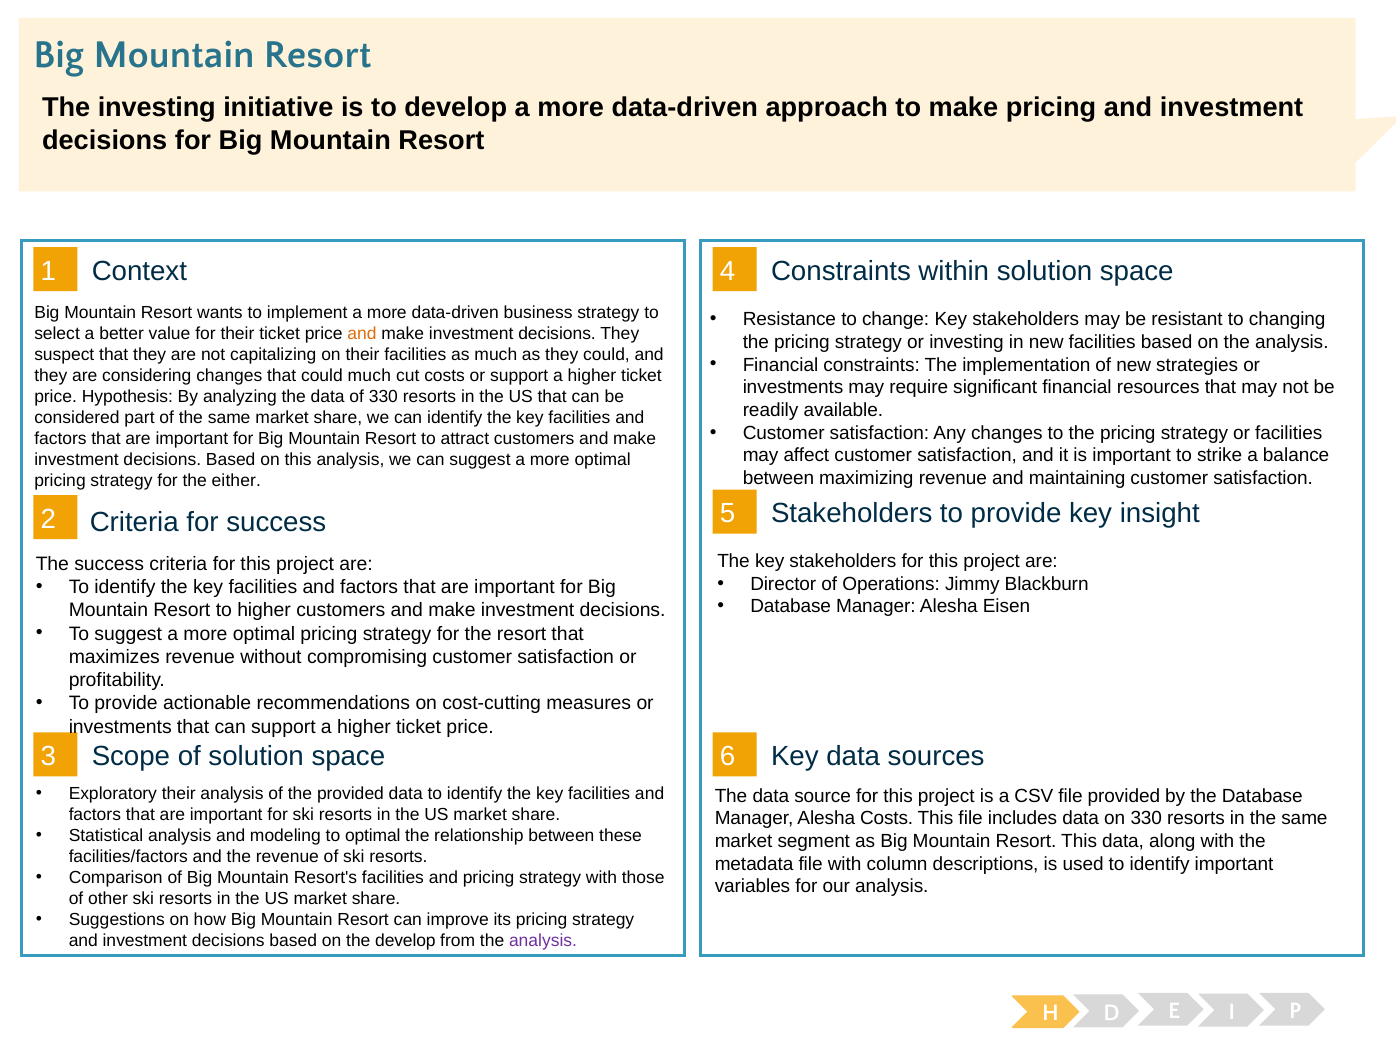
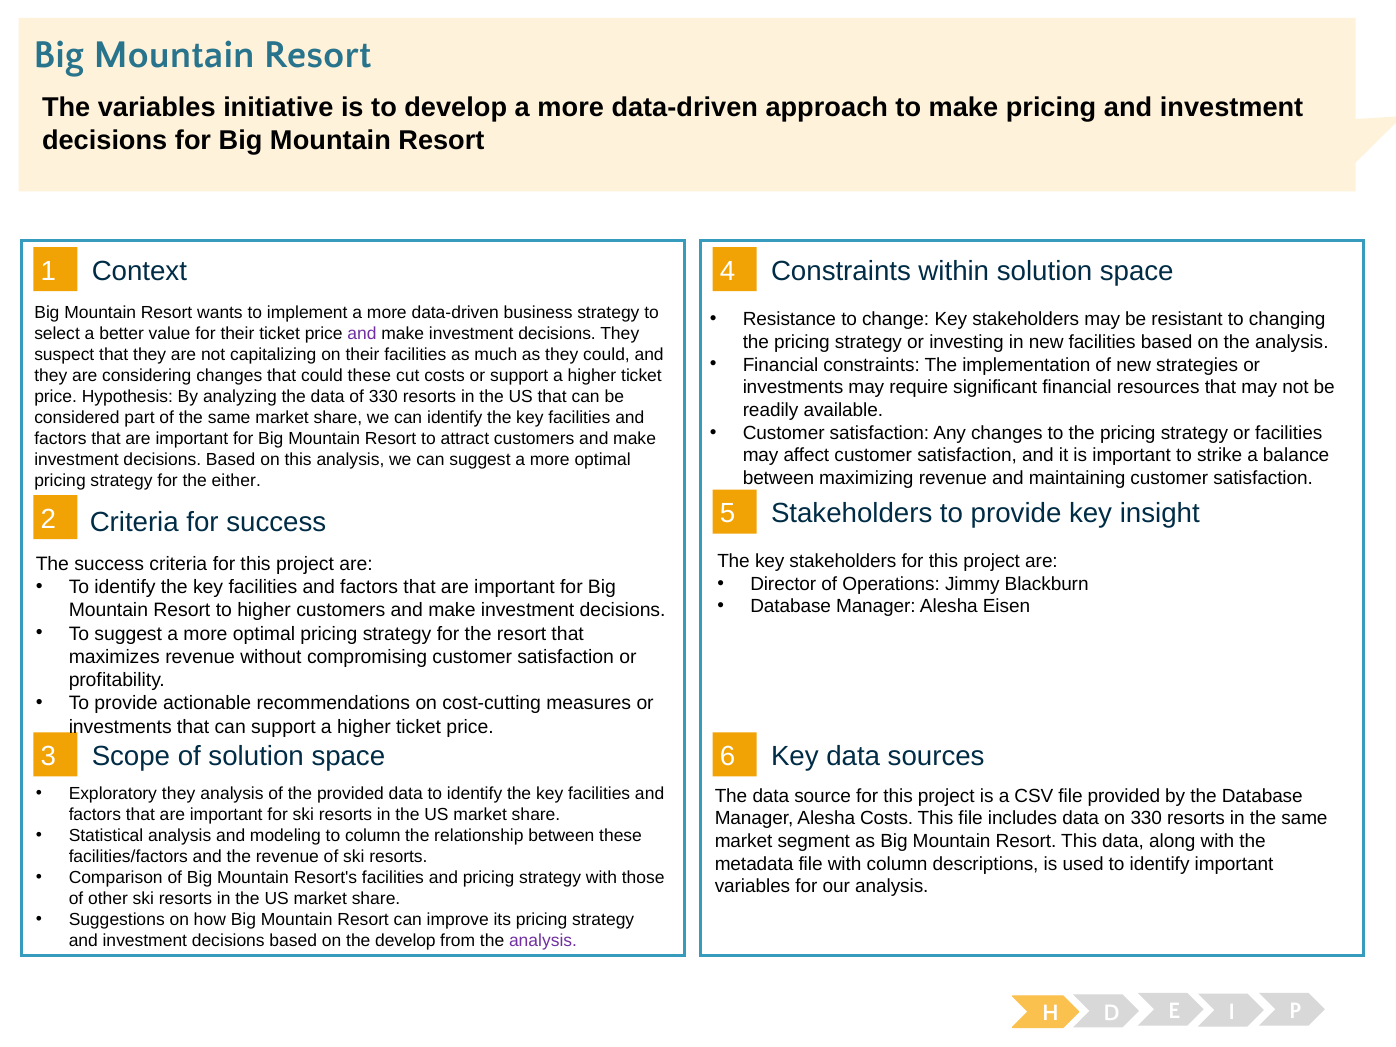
The investing: investing -> variables (157, 108)
and colour: orange -> purple (362, 334)
could much: much -> these (369, 376)
Exploratory their: their -> they (179, 794)
to optimal: optimal -> column (373, 836)
